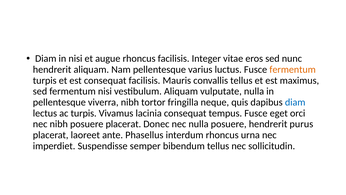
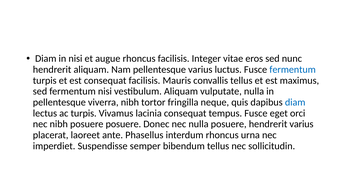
fermentum colour: orange -> blue (293, 69)
posuere placerat: placerat -> posuere (123, 124)
hendrerit purus: purus -> varius (301, 124)
